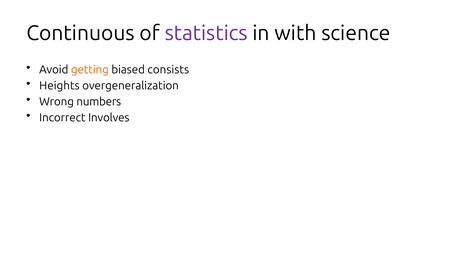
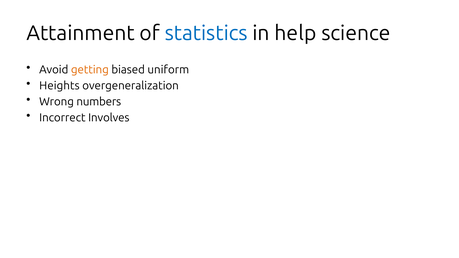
Continuous: Continuous -> Attainment (81, 33)
statistics colour: purple -> blue (206, 33)
with: with -> help (295, 33)
consists: consists -> uniform (168, 70)
